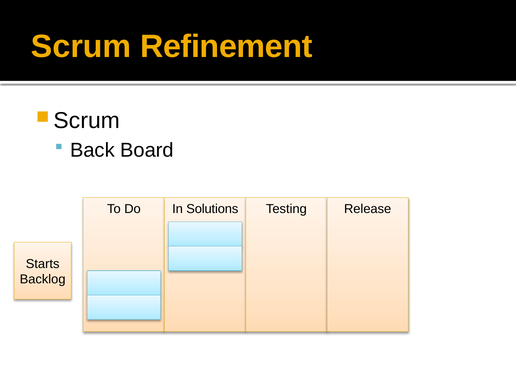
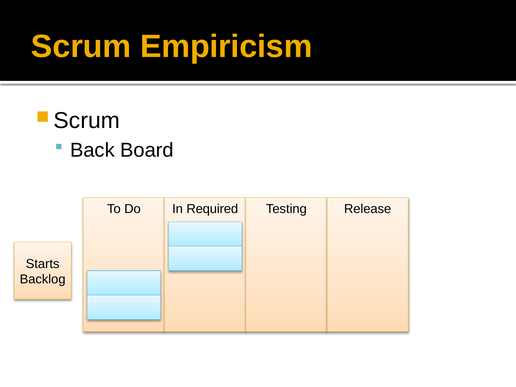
Refinement: Refinement -> Empiricism (226, 46)
Solutions: Solutions -> Required (212, 209)
